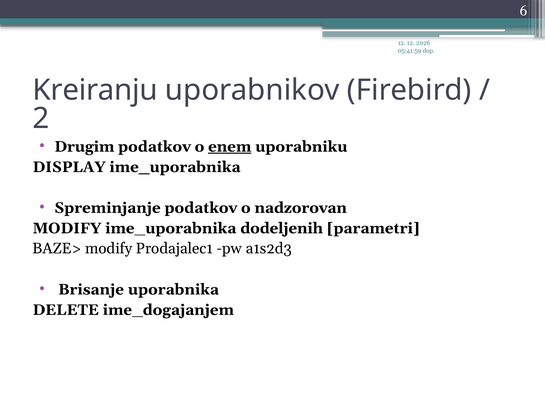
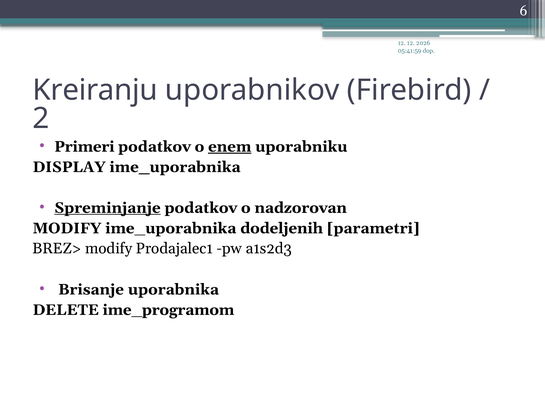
Drugim: Drugim -> Primeri (84, 147)
Spreminjanje underline: none -> present (108, 208)
BAZE>: BAZE> -> BREZ> (57, 249)
ime_dogajanjem: ime_dogajanjem -> ime_programom (168, 310)
